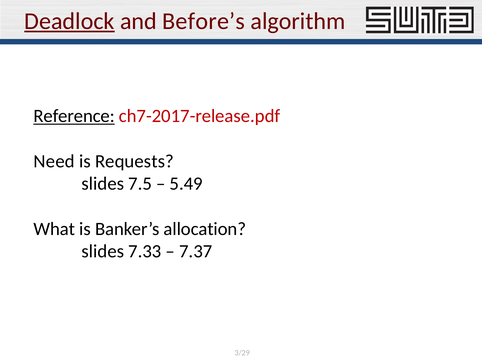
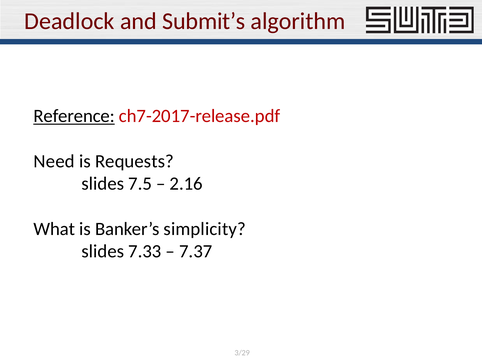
Deadlock underline: present -> none (69, 21)
Before’s: Before’s -> Submit’s (204, 21)
5.49: 5.49 -> 2.16 (186, 183)
allocation: allocation -> simplicity (205, 228)
